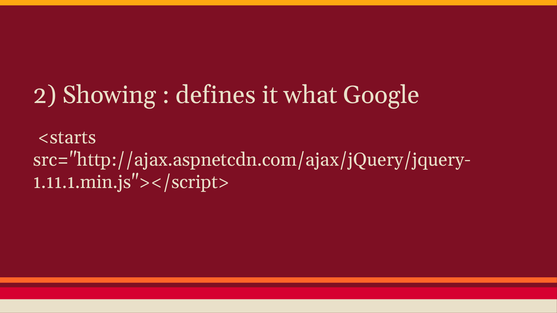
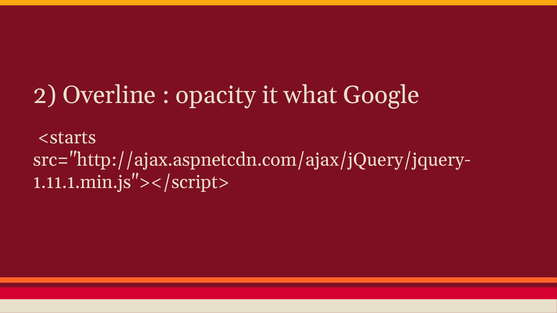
Showing: Showing -> Overline (109, 95)
defines: defines -> opacity (216, 95)
